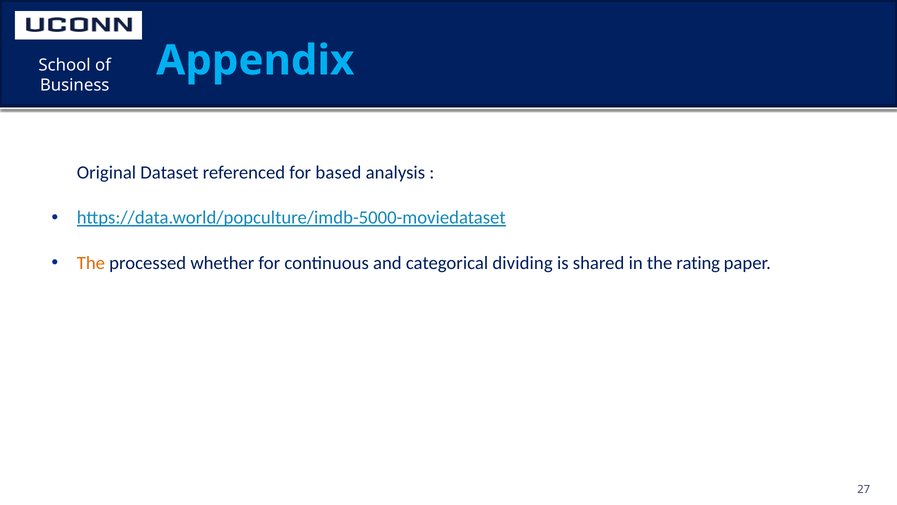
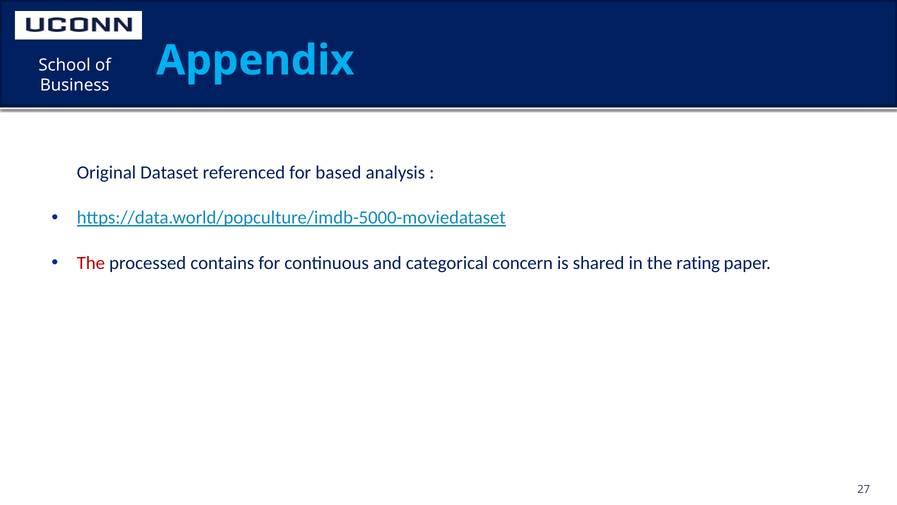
The colour: orange -> red (91, 263)
whether: whether -> contains (222, 263)
dividing: dividing -> concern (523, 263)
